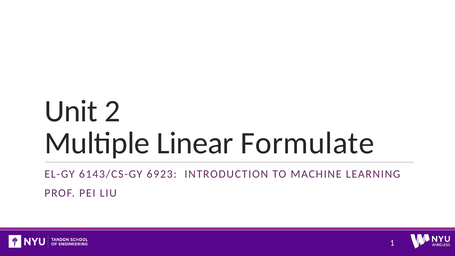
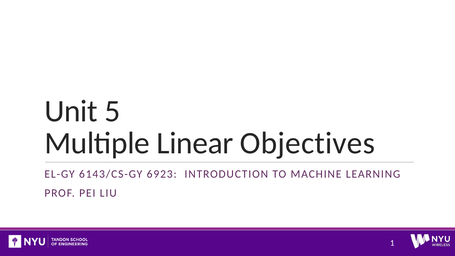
2: 2 -> 5 (112, 111)
Formulate: Formulate -> Objectives (307, 143)
